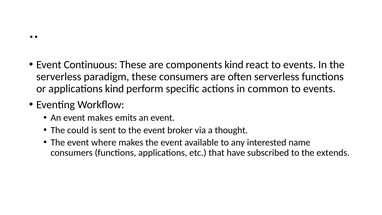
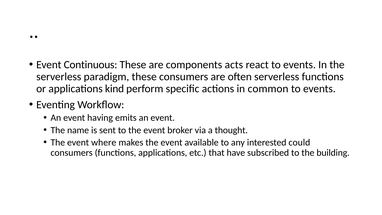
components kind: kind -> acts (234, 65)
event makes: makes -> having (100, 118)
could: could -> name (78, 130)
name: name -> could (299, 142)
extends: extends -> building (333, 153)
